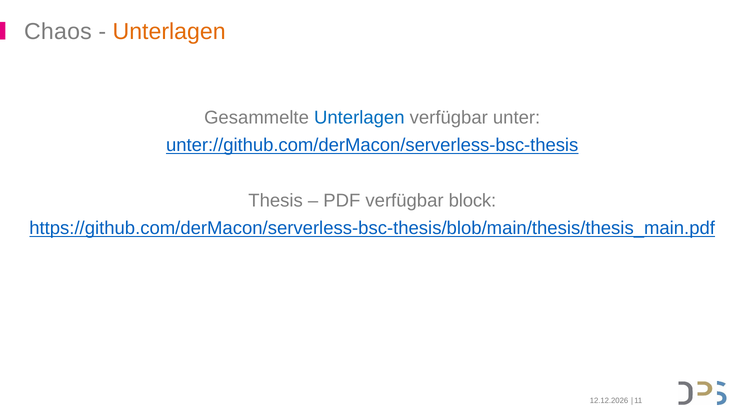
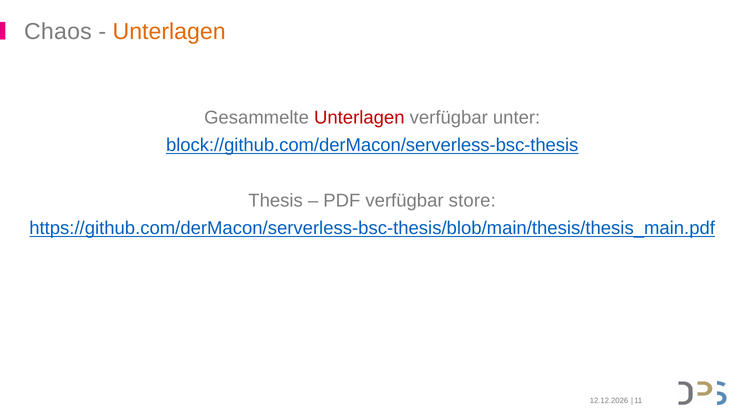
Unterlagen colour: blue -> red (359, 118)
unter://github.com/derMacon/serverless-bsc-thesis: unter://github.com/derMacon/serverless-bsc-thesis -> block://github.com/derMacon/serverless-bsc-thesis (372, 145)
block: block -> store (472, 201)
